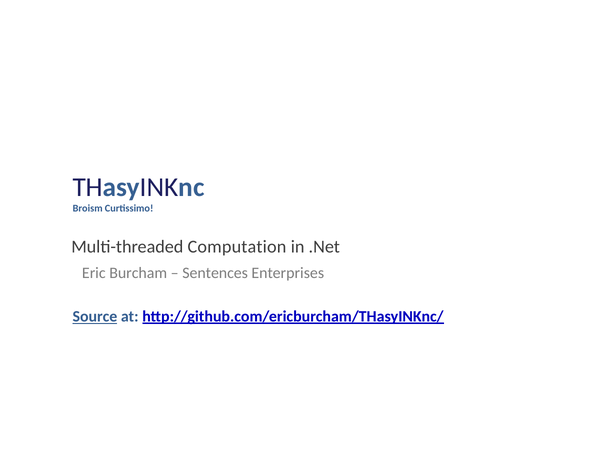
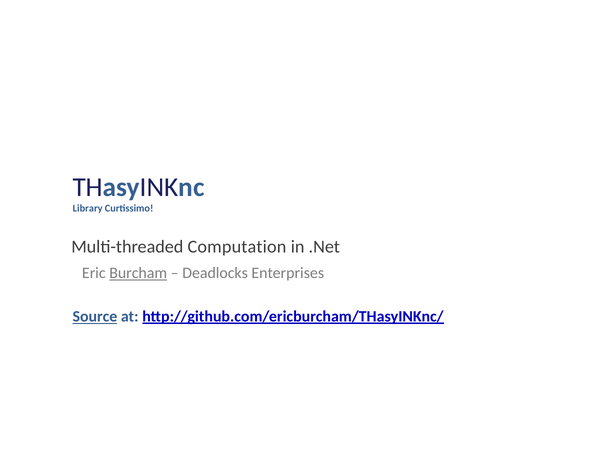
Broism: Broism -> Library (88, 209)
Burcham underline: none -> present (138, 273)
Sentences: Sentences -> Deadlocks (215, 273)
